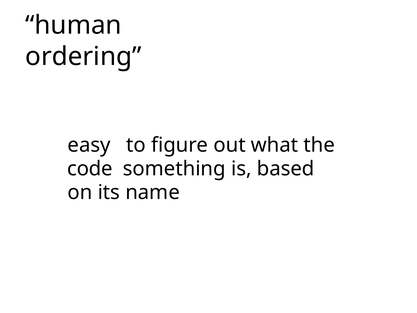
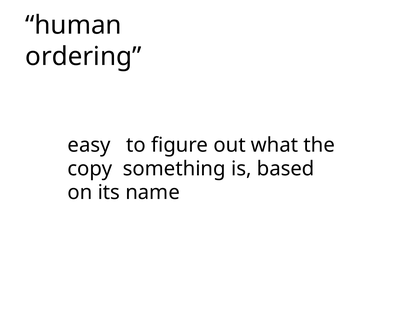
code: code -> copy (90, 169)
